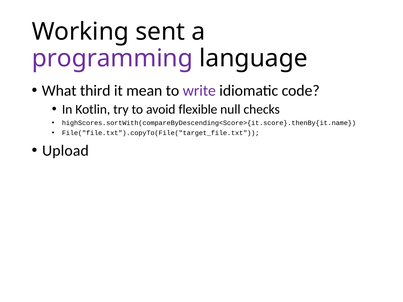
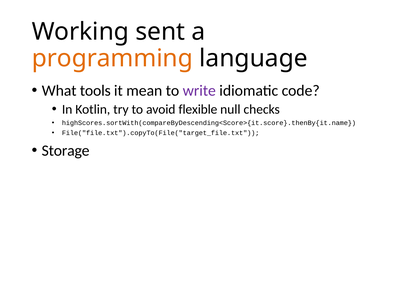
programming colour: purple -> orange (112, 58)
third: third -> tools (95, 91)
Upload: Upload -> Storage (66, 151)
